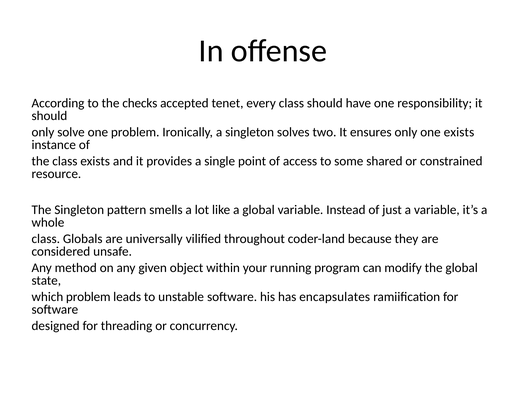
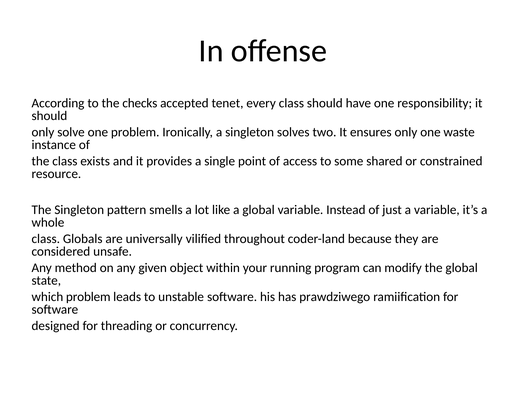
one exists: exists -> waste (459, 132)
encapsulates: encapsulates -> prawdziwego (335, 296)
